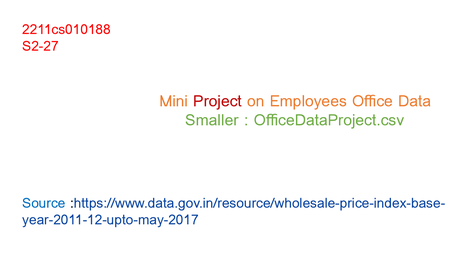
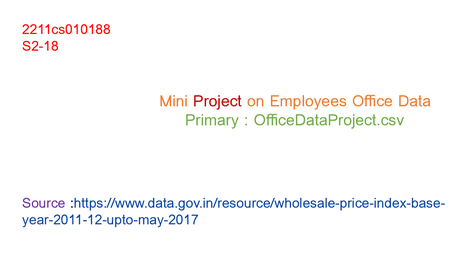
S2-27: S2-27 -> S2-18 (41, 46)
Smaller: Smaller -> Primary (212, 120)
Source colour: blue -> purple (44, 203)
